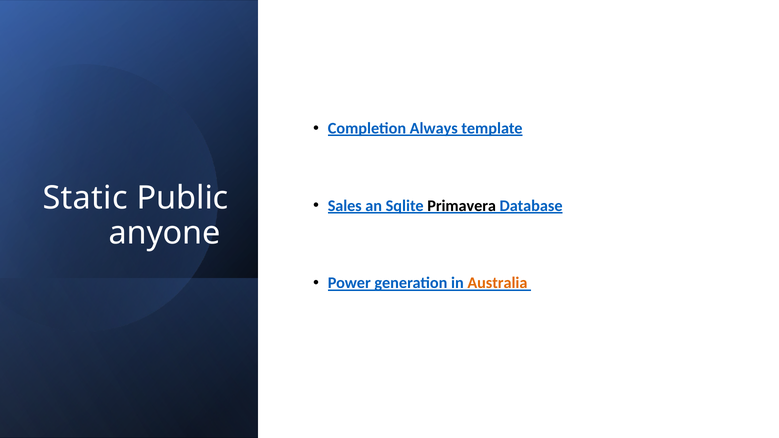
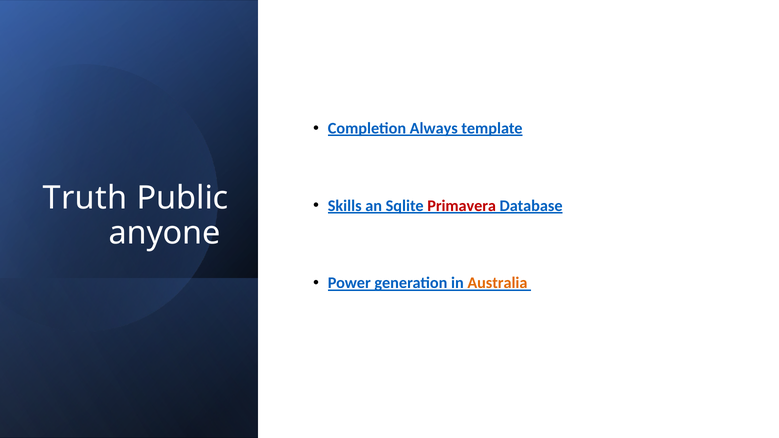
Static: Static -> Truth (85, 198)
Sales: Sales -> Skills (345, 206)
Primavera colour: black -> red (462, 206)
